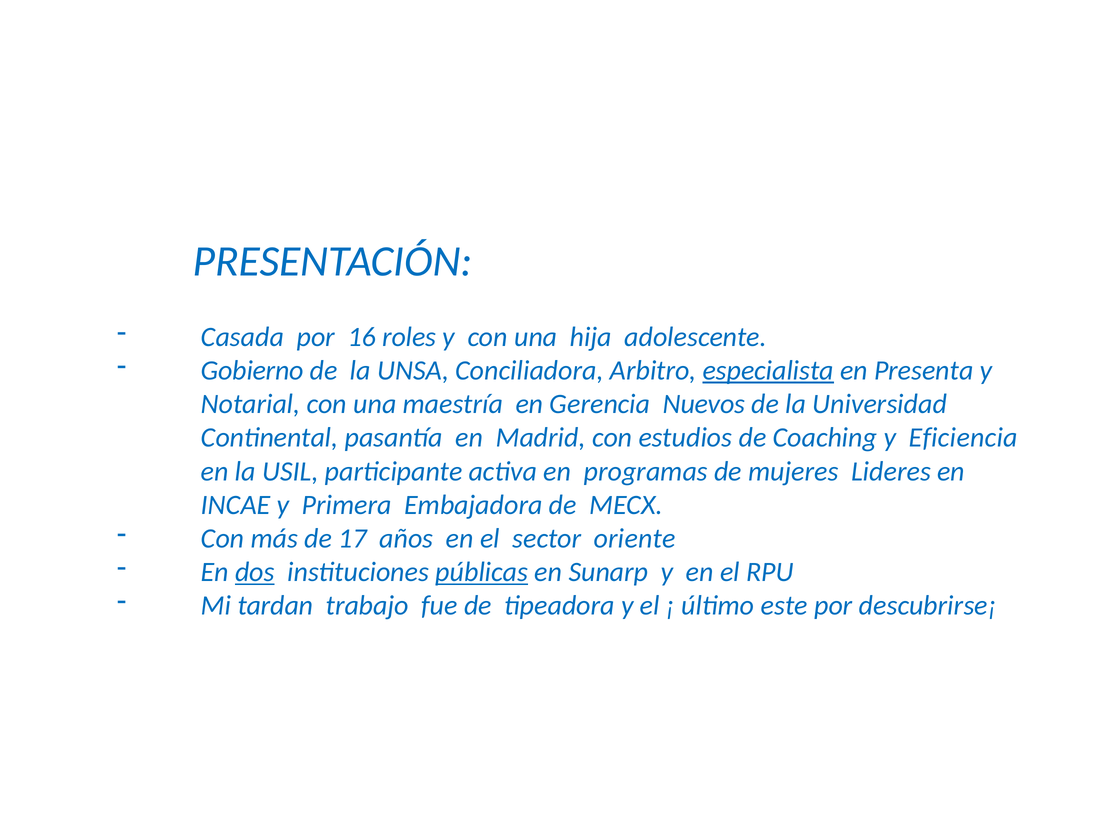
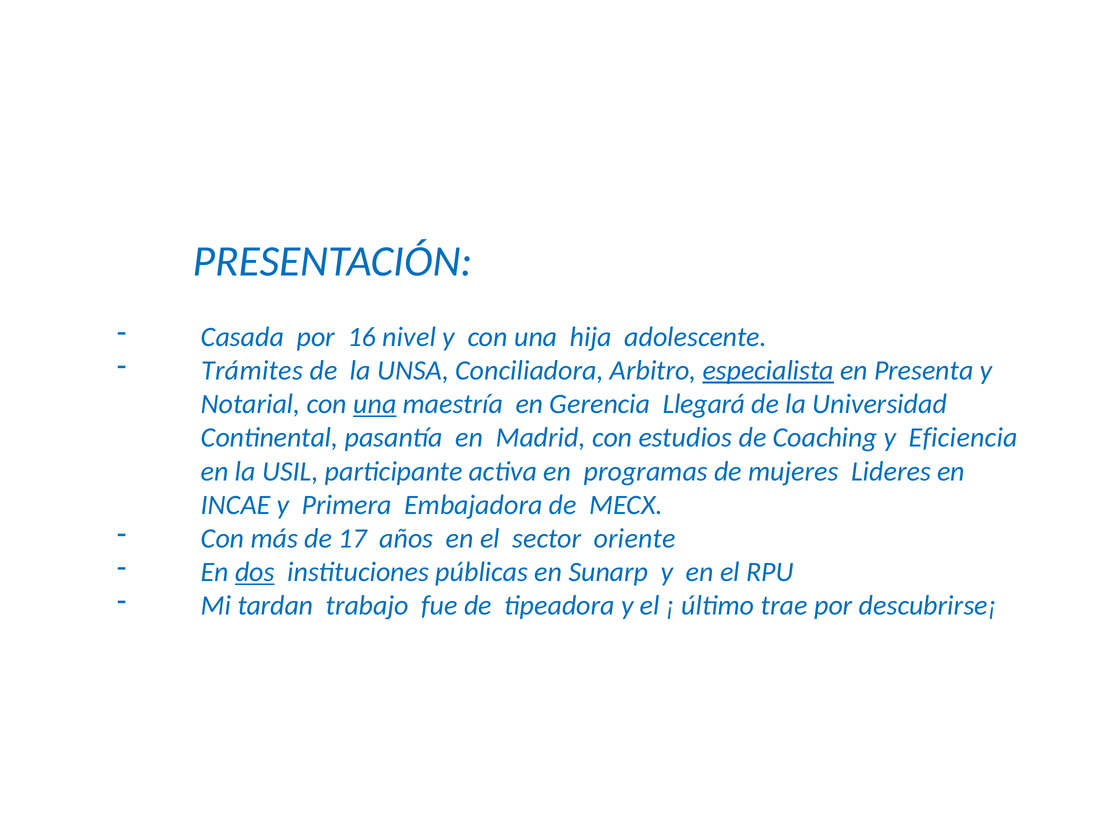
roles: roles -> nivel (409, 337)
Gobierno: Gobierno -> Trámites (252, 371)
una underline: none -> present (375, 404)
Nuevos: Nuevos -> Llegará (704, 404)
públicas underline: present -> none (482, 572)
este: este -> trae (784, 606)
